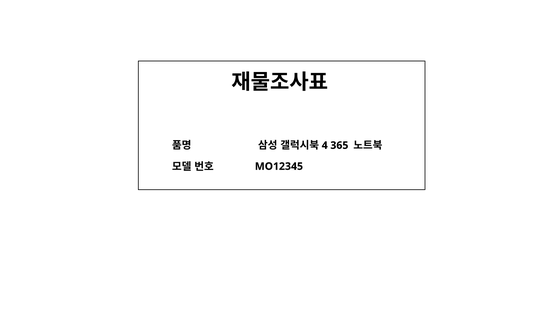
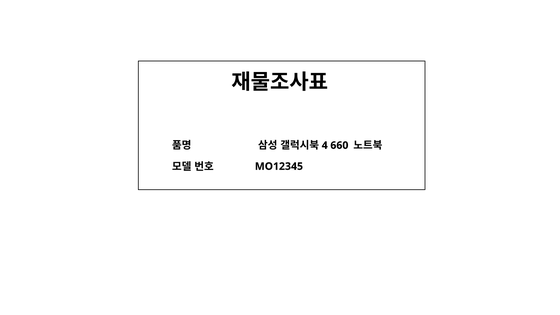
365: 365 -> 660 (339, 145)
